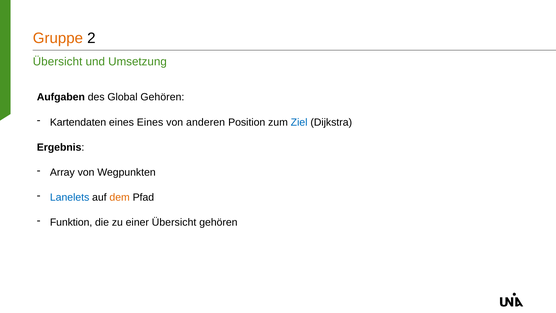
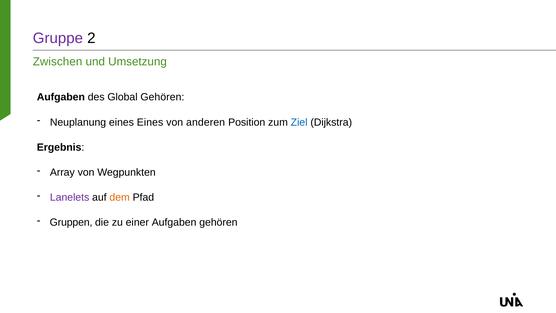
Gruppe colour: orange -> purple (58, 38)
Übersicht: Übersicht -> Zwischen (58, 62)
Kartendaten: Kartendaten -> Neuplanung (78, 122)
Lanelets colour: blue -> purple (70, 197)
Funktion: Funktion -> Gruppen (71, 222)
einer Übersicht: Übersicht -> Aufgaben (174, 222)
